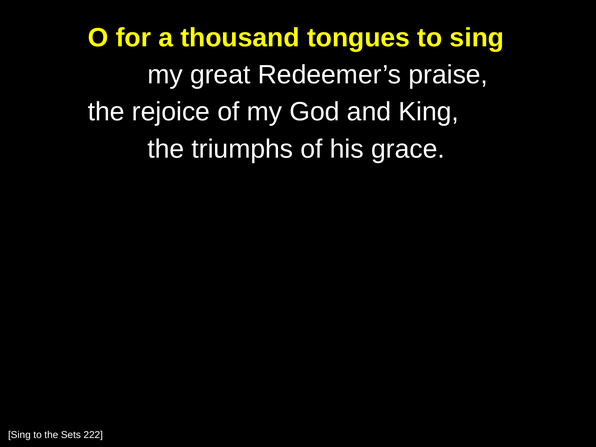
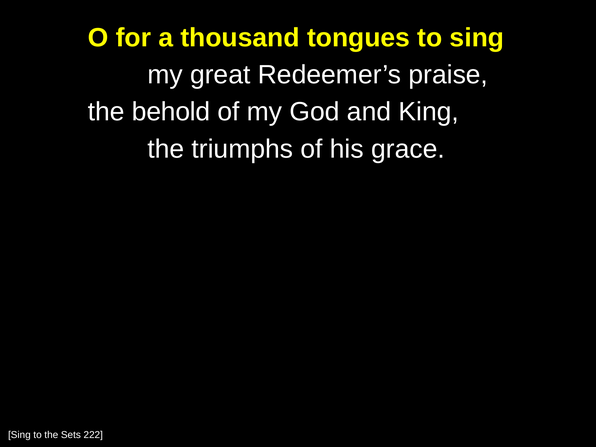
rejoice: rejoice -> behold (171, 112)
